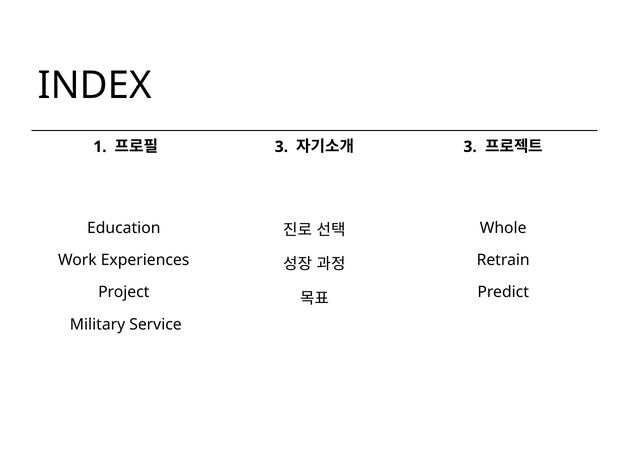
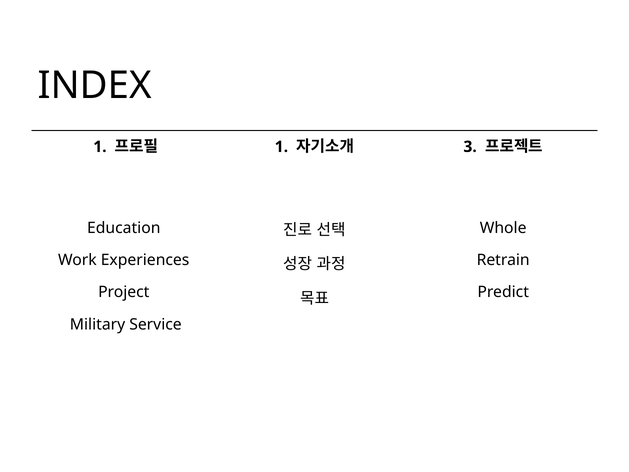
3: 3 -> 1 (281, 147)
